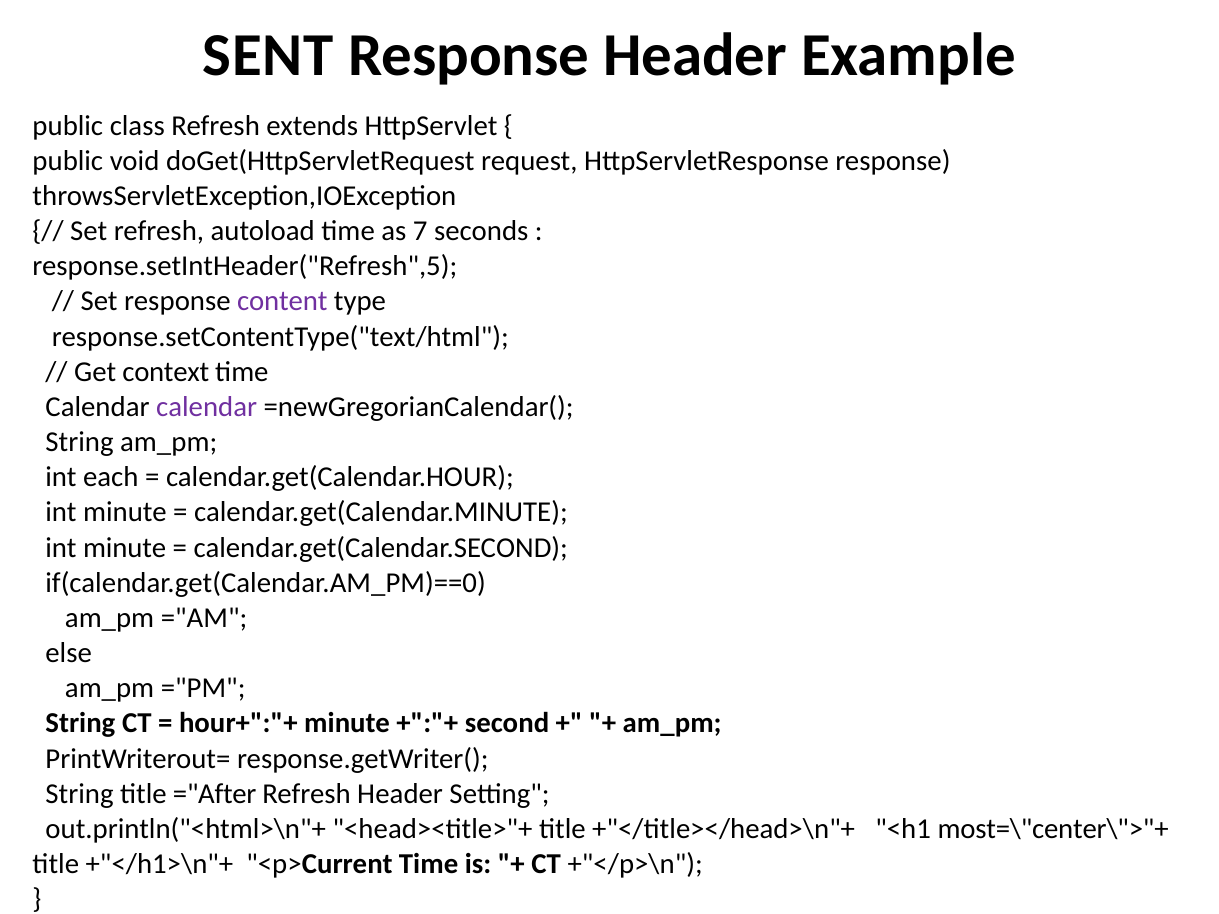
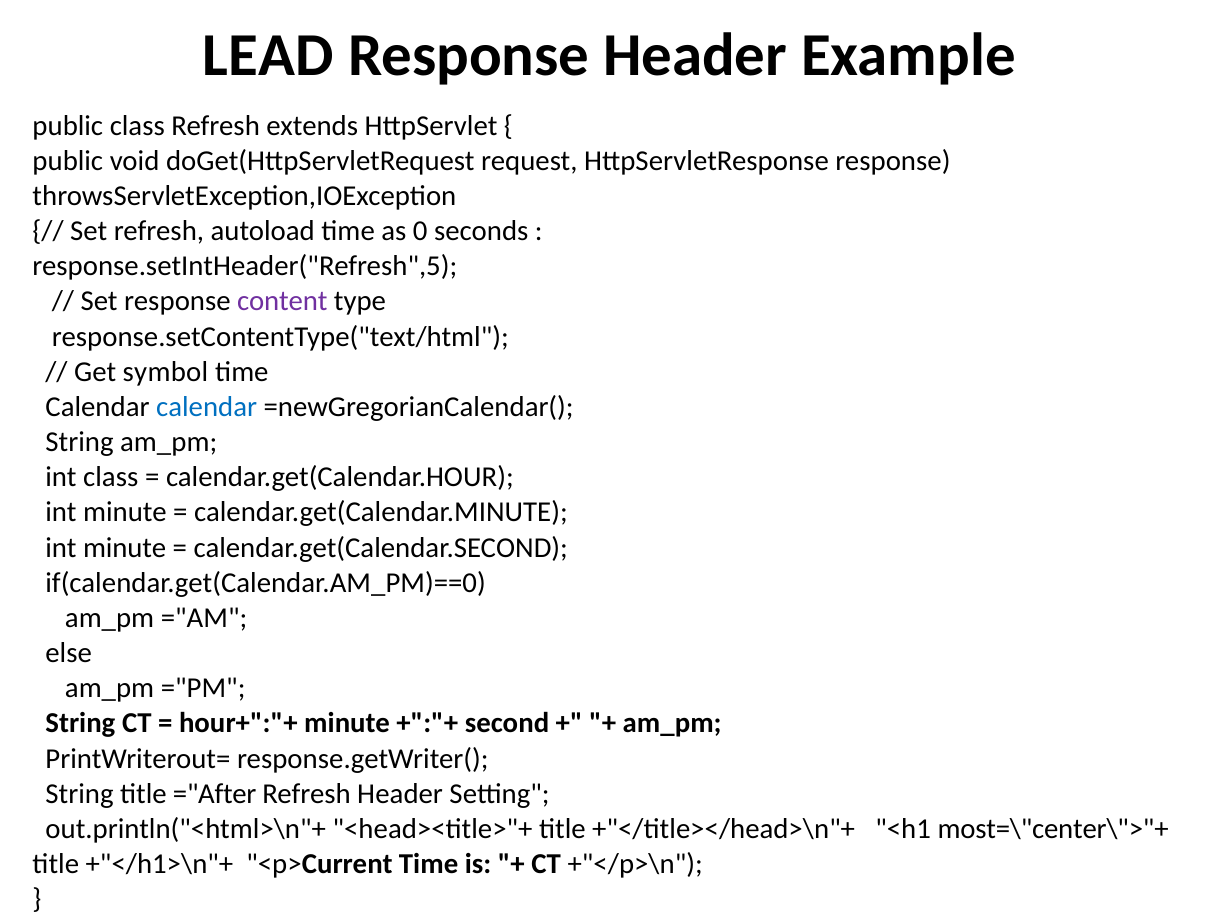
SENT: SENT -> LEAD (268, 55)
7: 7 -> 0 (420, 231)
context: context -> symbol (165, 372)
calendar colour: purple -> blue (207, 407)
int each: each -> class (111, 477)
